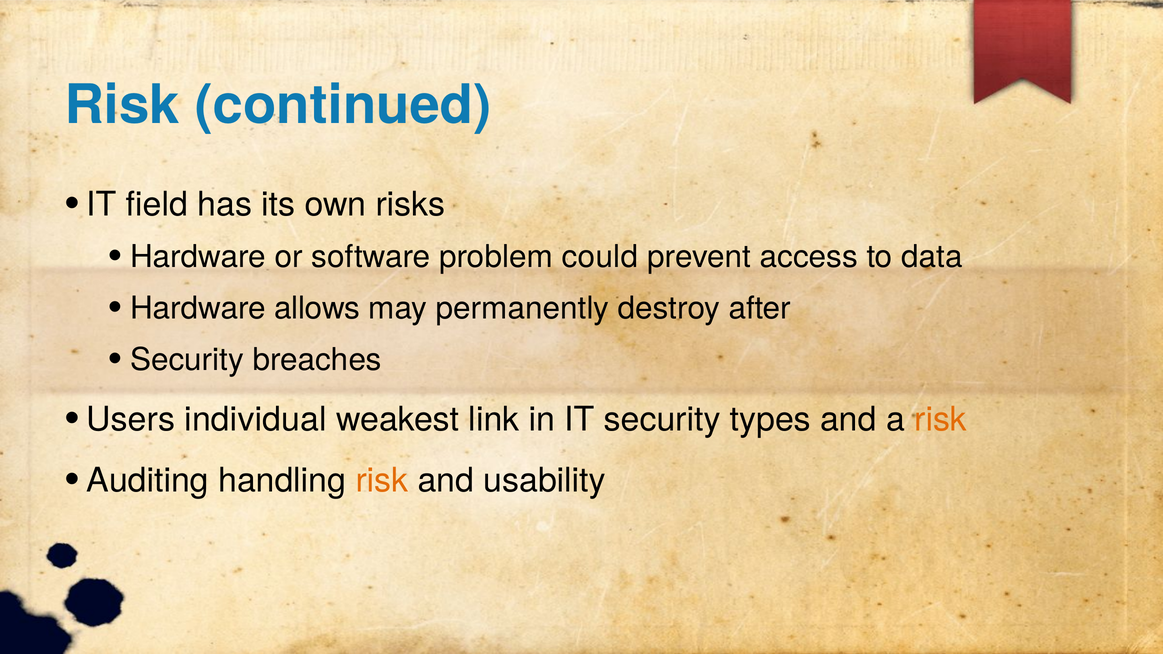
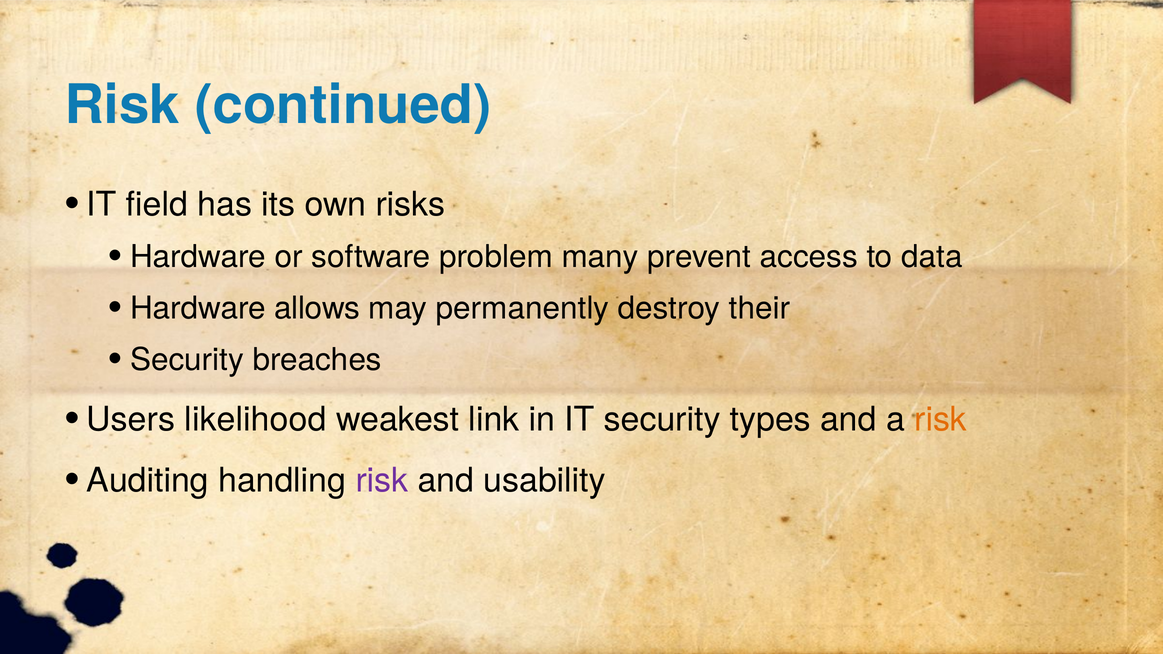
could: could -> many (600, 257)
after: after -> their (760, 308)
individual: individual -> likelihood (256, 420)
risk colour: orange -> purple (382, 481)
